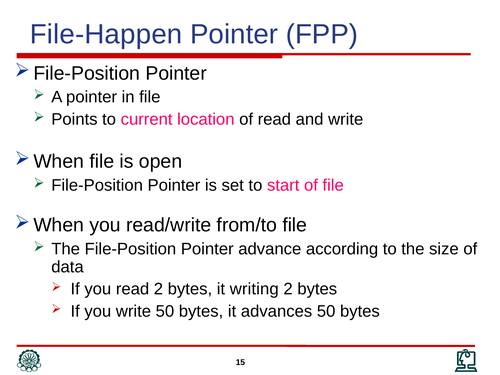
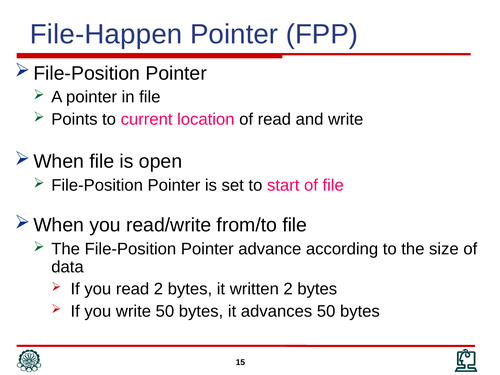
writing: writing -> written (254, 289)
